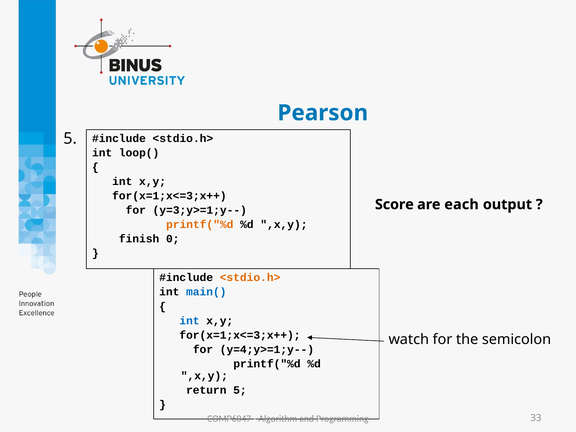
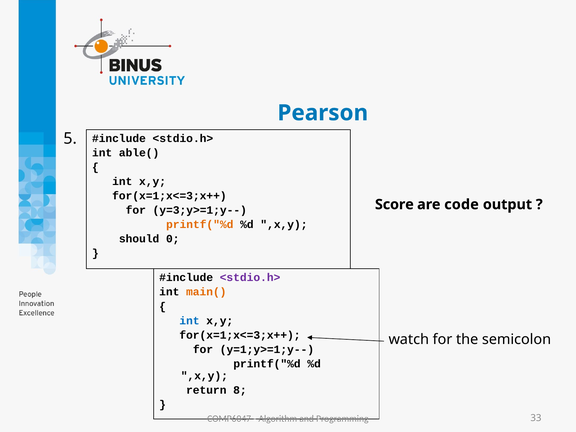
loop(: loop( -> able( (139, 153)
each: each -> code (462, 204)
finish: finish -> should (139, 239)
<stdio.h> colour: orange -> purple (250, 278)
main( colour: blue -> orange (206, 292)
y=4;y>=1;y--: y=4;y>=1;y-- -> y=1;y>=1;y-- (267, 349)
return 5: 5 -> 8 (240, 390)
